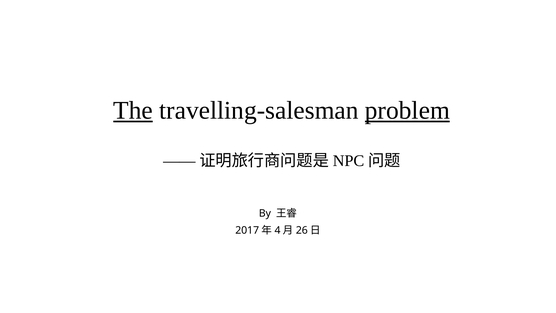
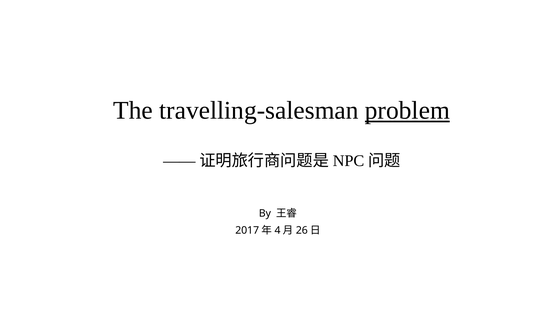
The underline: present -> none (133, 110)
